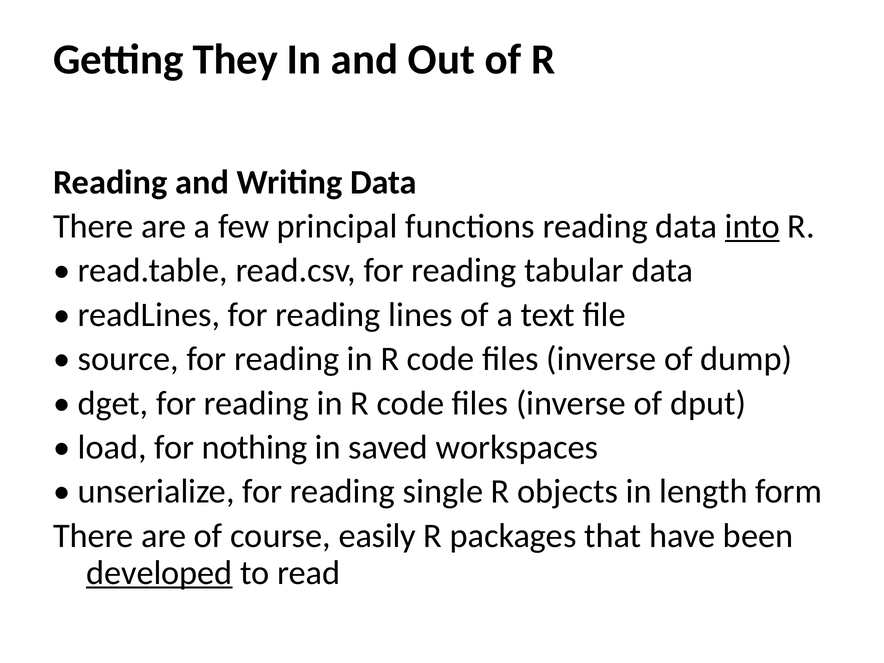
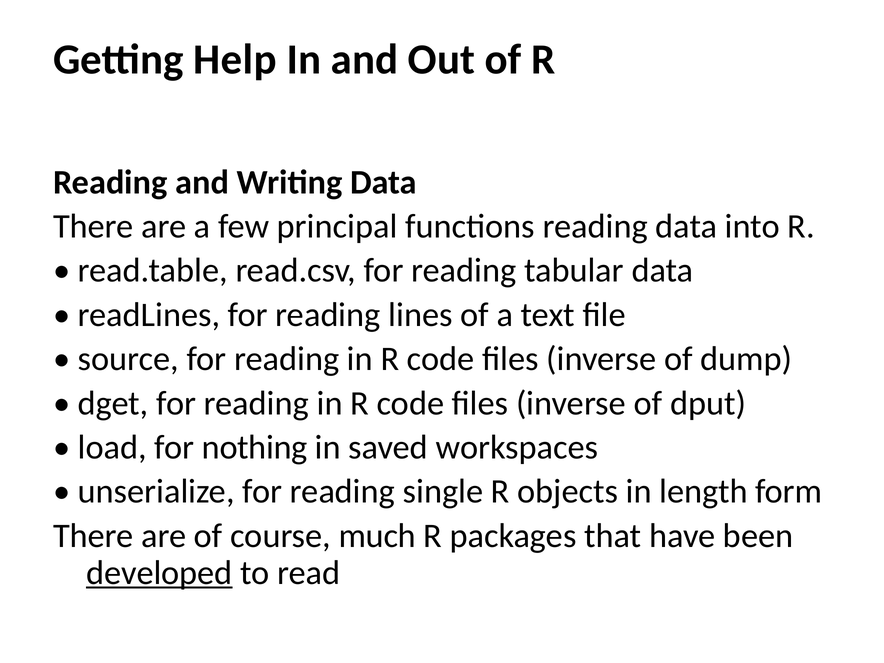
They: They -> Help (235, 60)
into underline: present -> none (752, 226)
easily: easily -> much (377, 536)
